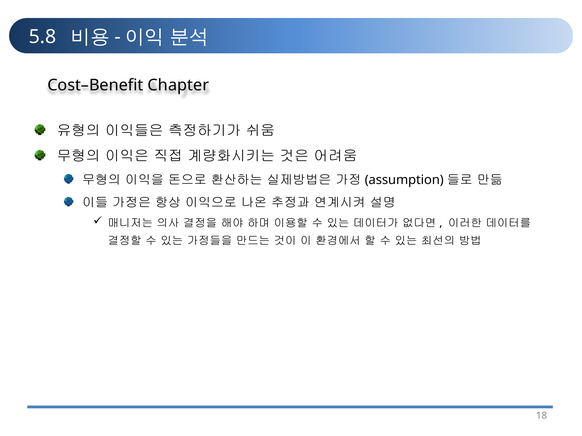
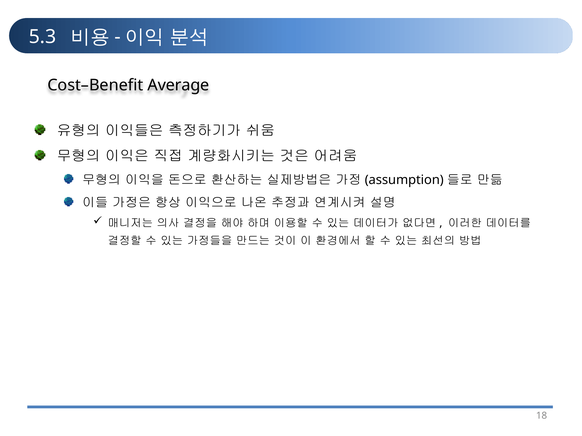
5.8: 5.8 -> 5.3 (43, 37)
Chapter: Chapter -> Average (178, 85)
